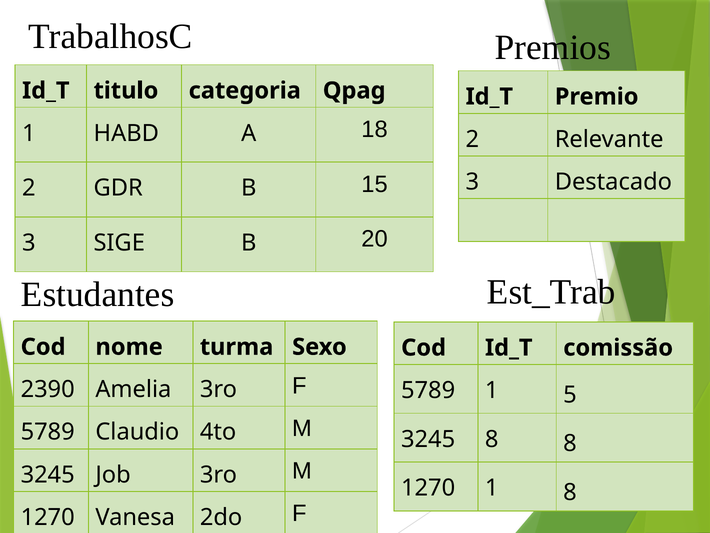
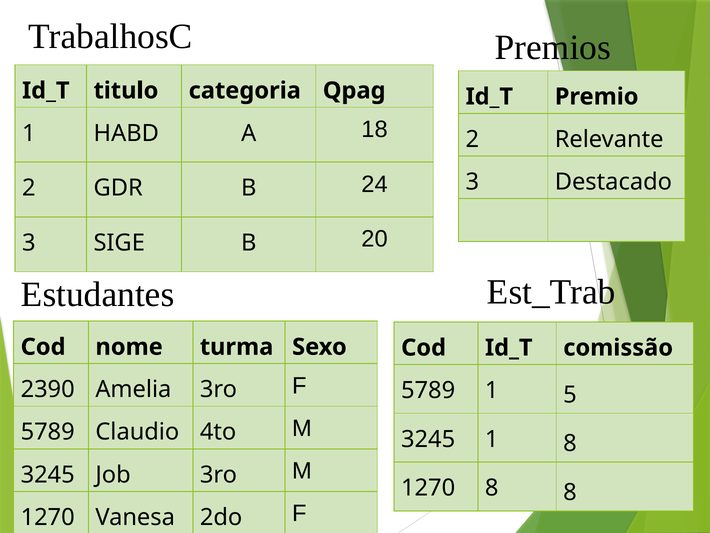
15: 15 -> 24 (375, 184)
3245 8: 8 -> 1 (492, 439)
1270 1: 1 -> 8 (492, 488)
